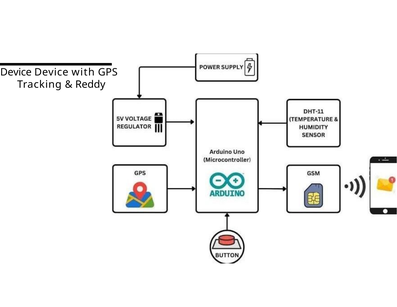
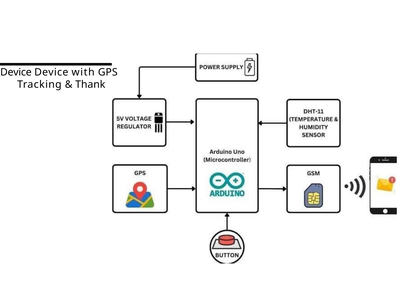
Reddy: Reddy -> Thank (90, 84)
